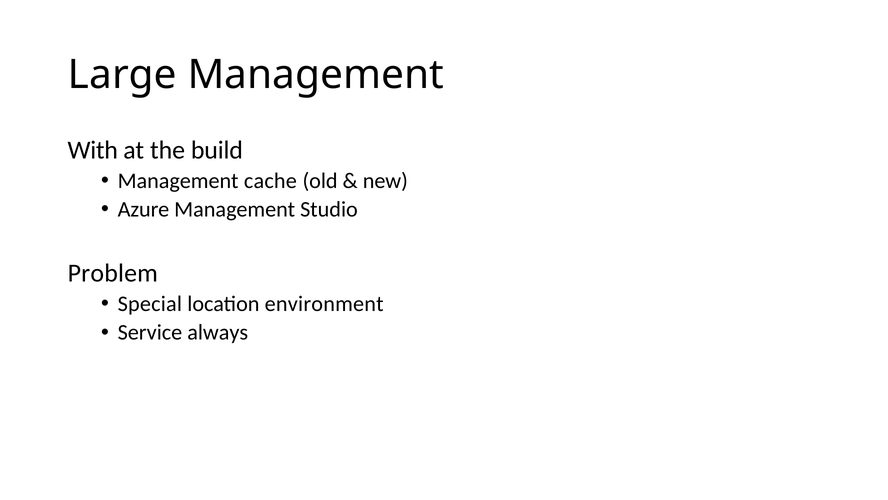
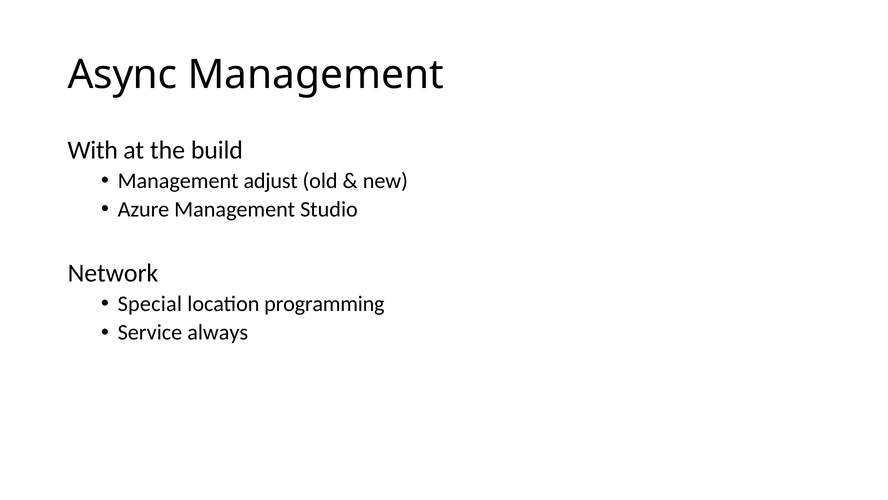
Large: Large -> Async (123, 75)
cache: cache -> adjust (271, 181)
Problem: Problem -> Network (113, 273)
environment: environment -> programming (324, 304)
